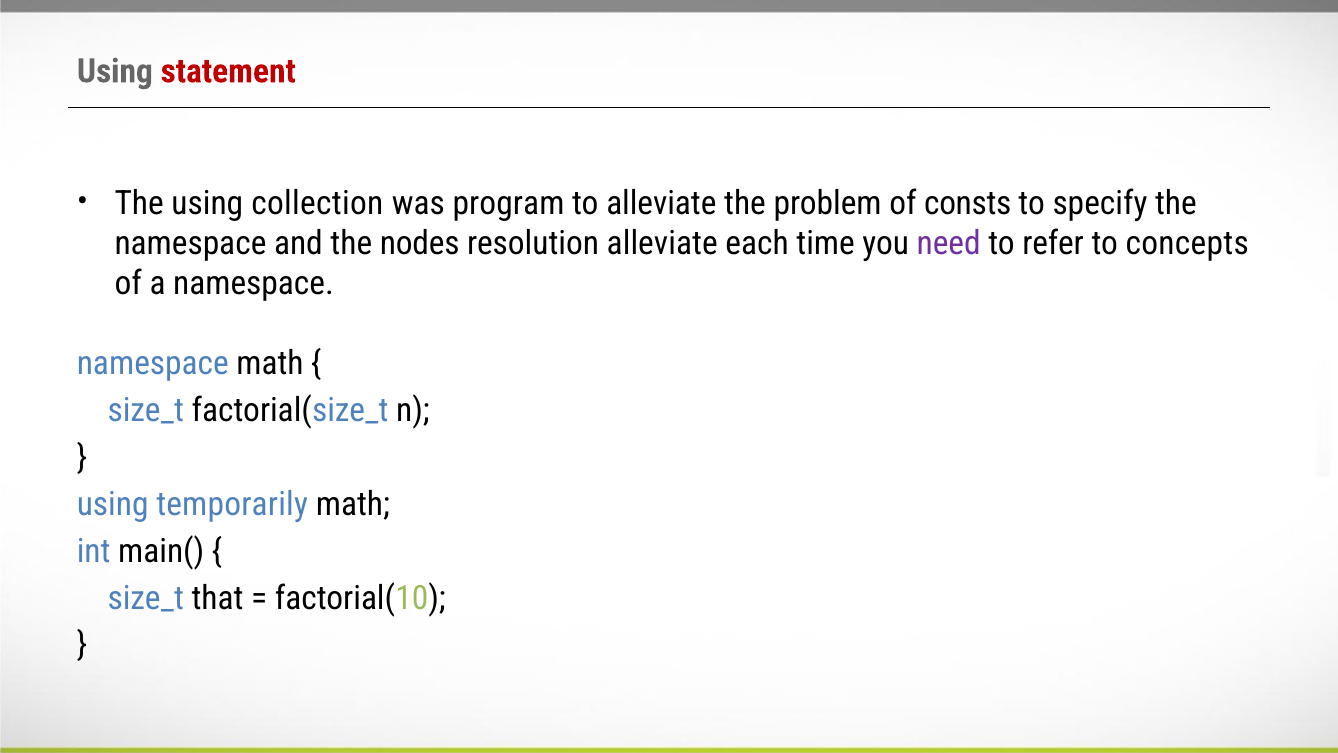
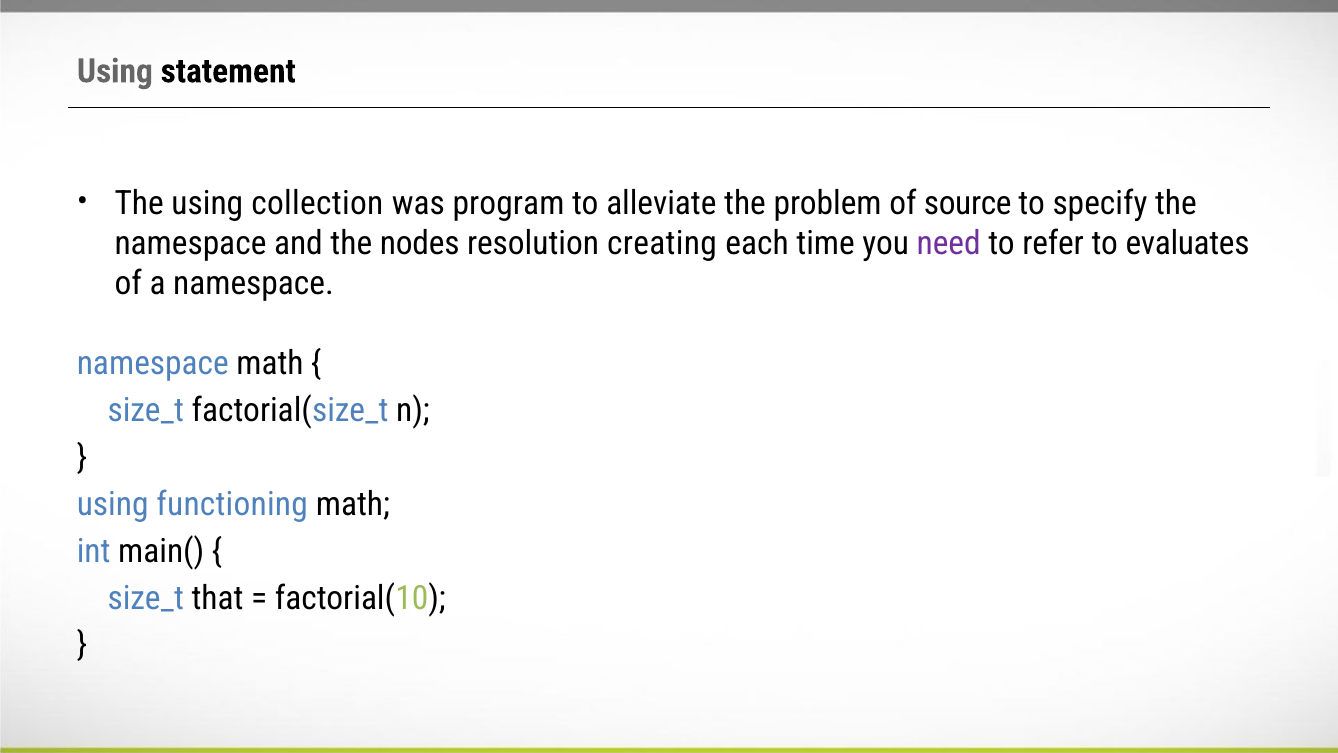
statement colour: red -> black (228, 71)
consts: consts -> source (968, 203)
resolution alleviate: alleviate -> creating (662, 243)
concepts: concepts -> evaluates (1188, 243)
temporarily: temporarily -> functioning (232, 504)
